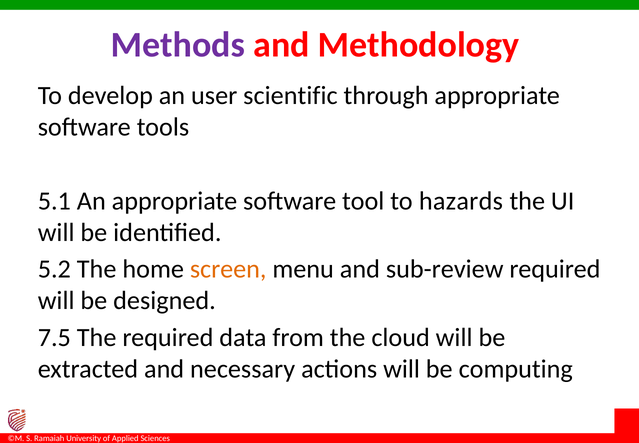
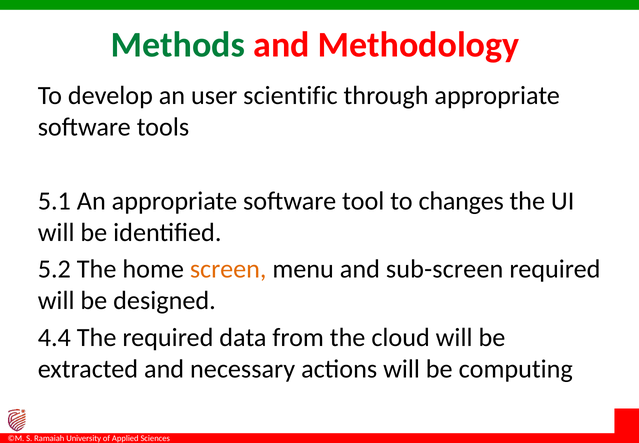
Methods colour: purple -> green (178, 45)
hazards: hazards -> changes (461, 201)
sub-review: sub-review -> sub-screen (445, 269)
7.5: 7.5 -> 4.4 (54, 337)
